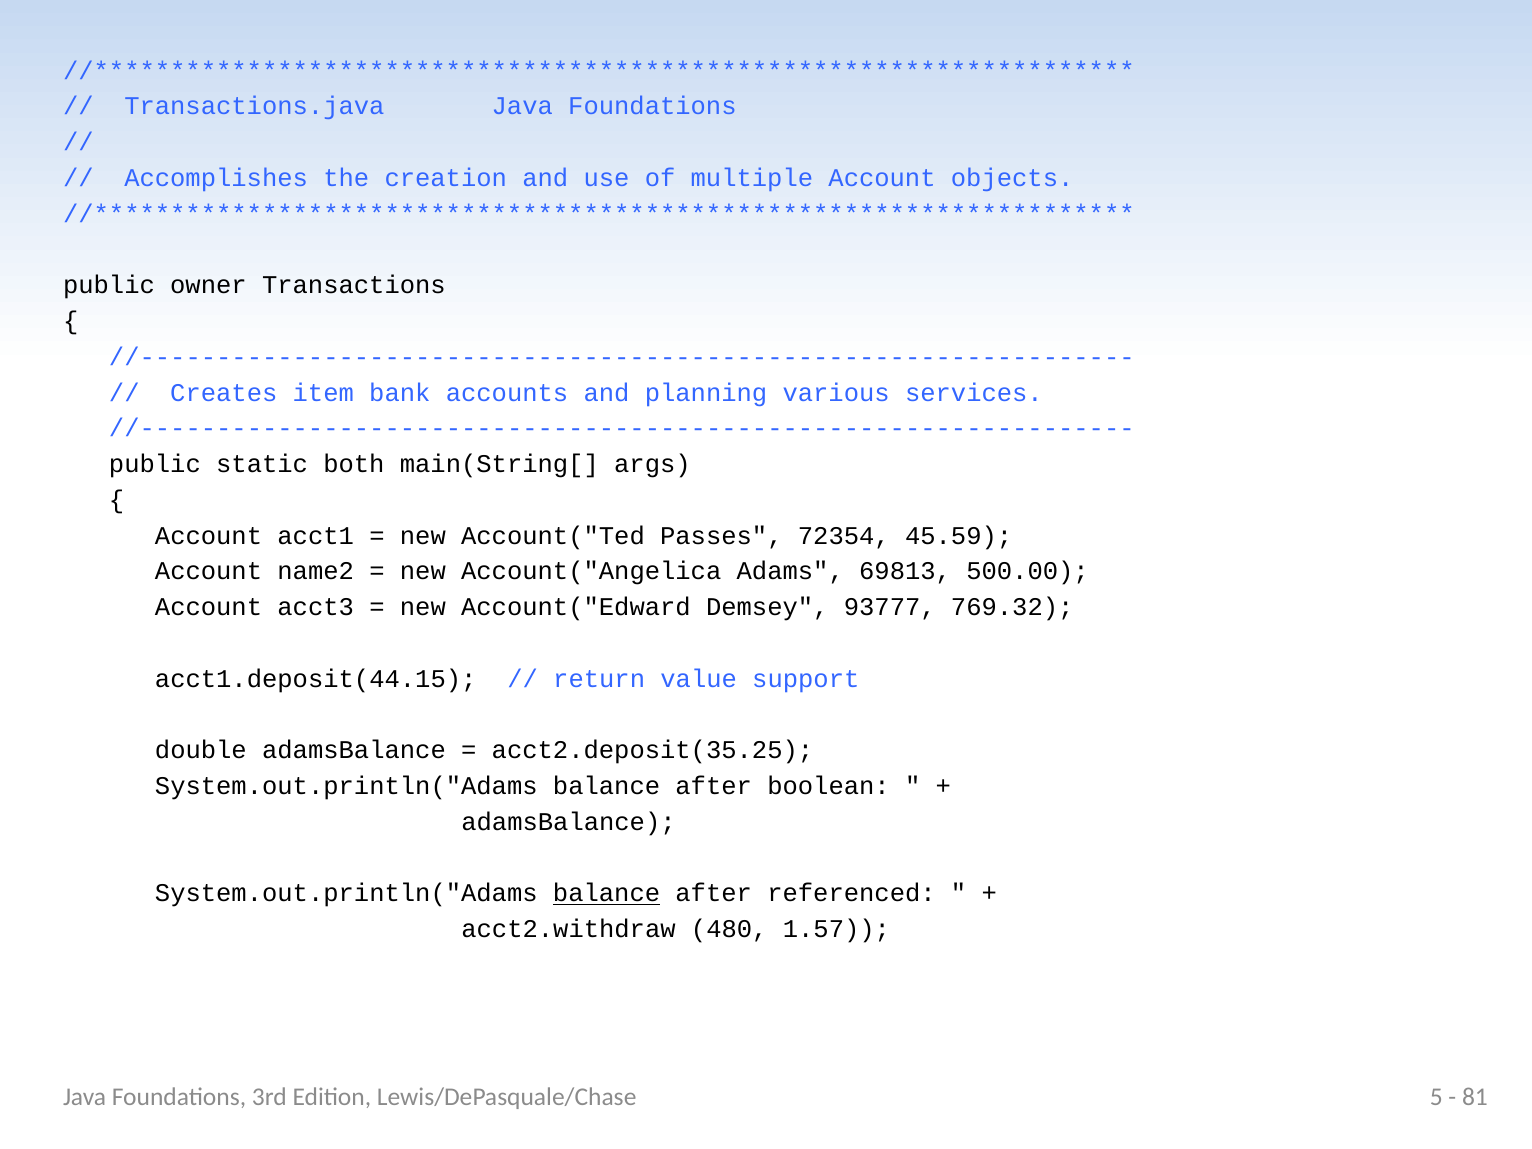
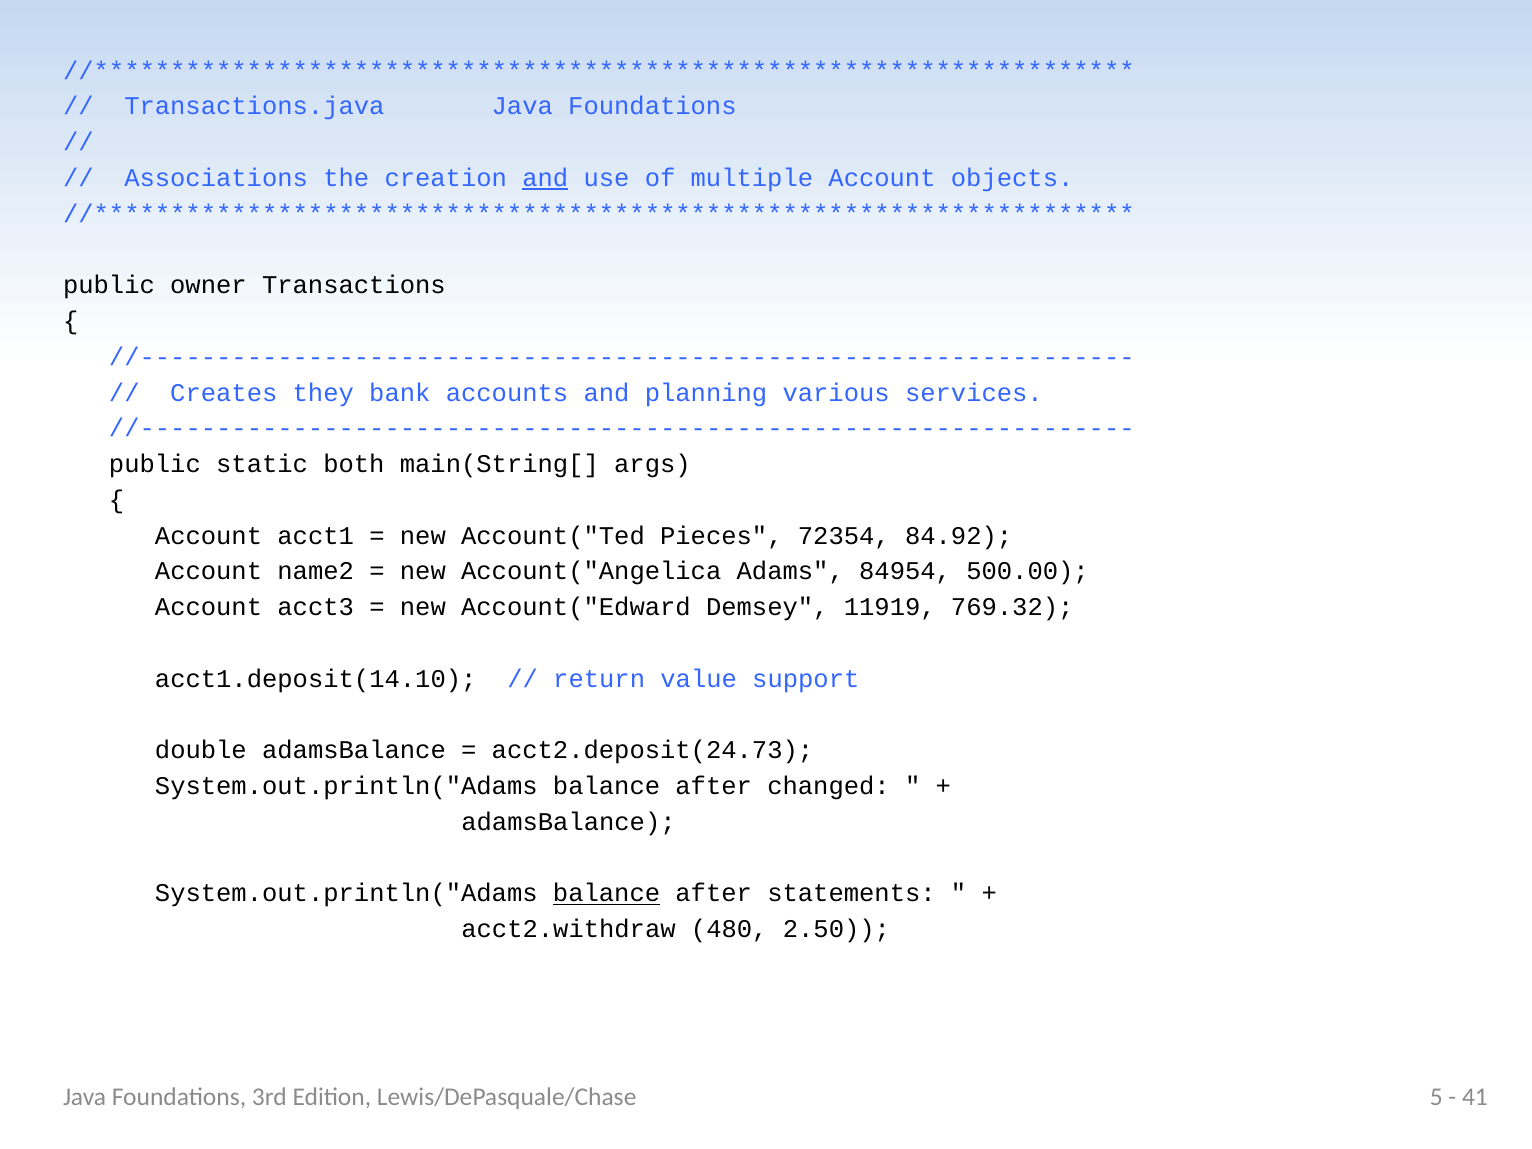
Accomplishes: Accomplishes -> Associations (216, 178)
and underline: none -> present (545, 178)
item: item -> they (323, 393)
Passes: Passes -> Pieces (721, 536)
45.59: 45.59 -> 84.92 (959, 536)
69813: 69813 -> 84954 (905, 572)
93777: 93777 -> 11919 (890, 607)
acct1.deposit(44.15: acct1.deposit(44.15 -> acct1.deposit(14.10 (316, 679)
acct2.deposit(35.25: acct2.deposit(35.25 -> acct2.deposit(24.73 (652, 750)
boolean: boolean -> changed (829, 786)
referenced: referenced -> statements (851, 893)
1.57: 1.57 -> 2.50 (836, 929)
81: 81 -> 41 (1475, 1097)
